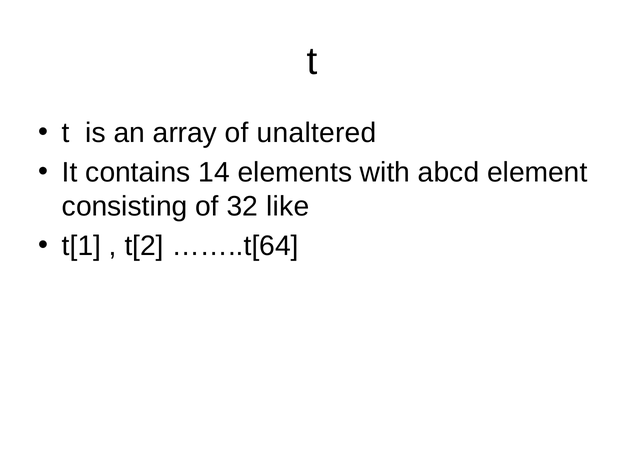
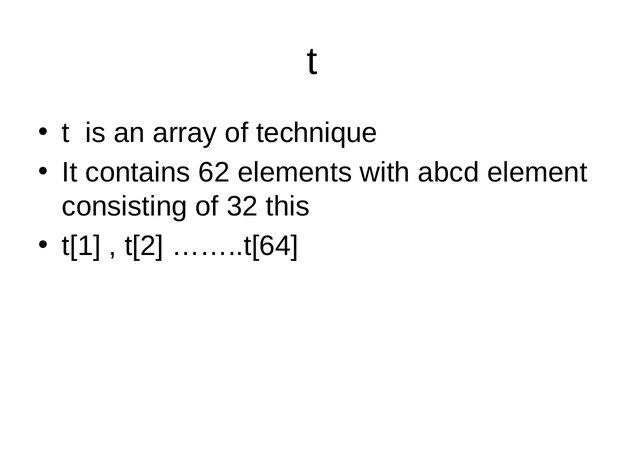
unaltered: unaltered -> technique (317, 133)
14: 14 -> 62 (214, 173)
like: like -> this (288, 207)
